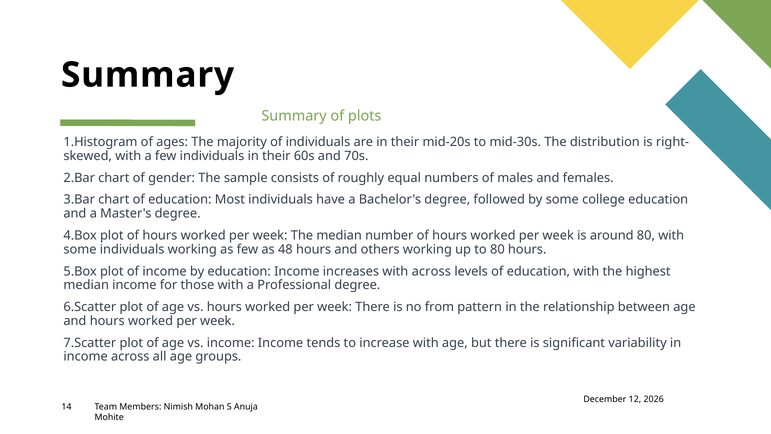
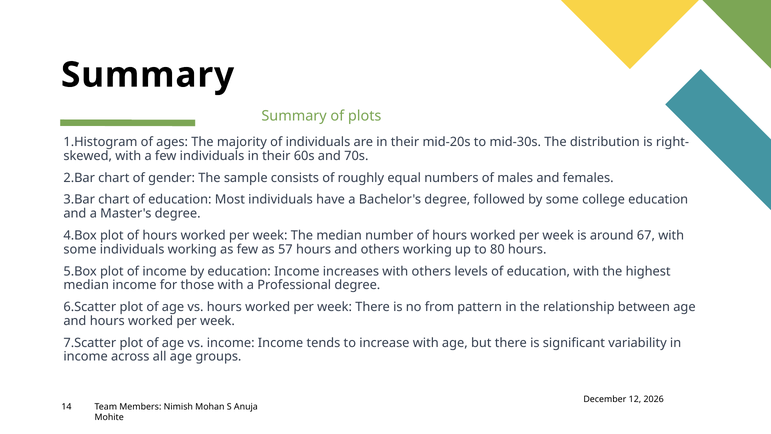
around 80: 80 -> 67 (646, 235)
48: 48 -> 57 (285, 249)
with across: across -> others (431, 271)
